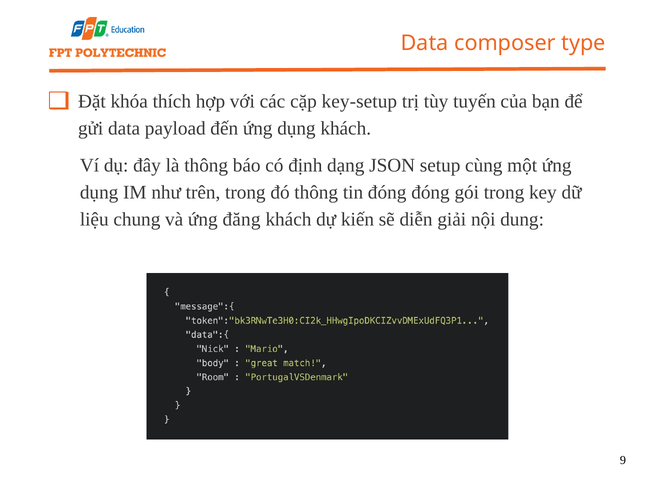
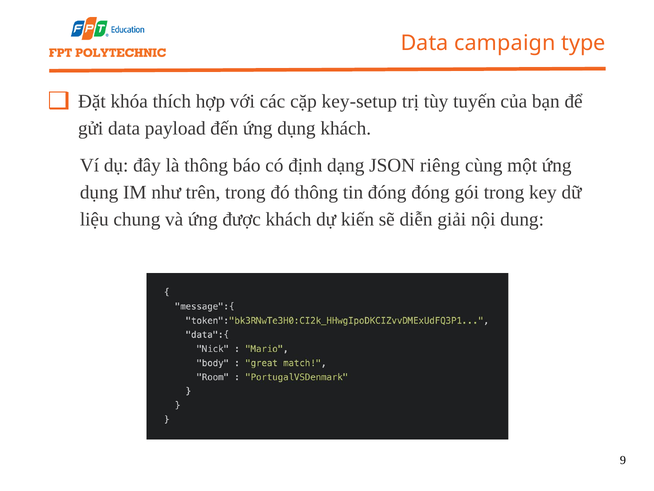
composer: composer -> campaign (505, 43)
setup: setup -> riêng (440, 166)
đăng: đăng -> được (242, 220)
